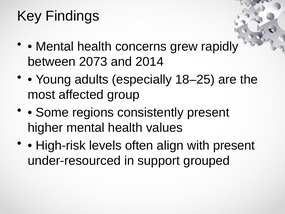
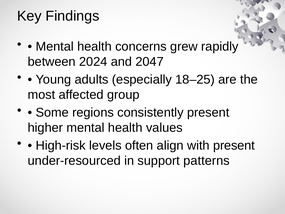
2073: 2073 -> 2024 (93, 62)
2014: 2014 -> 2047 (150, 62)
grouped: grouped -> patterns (207, 161)
